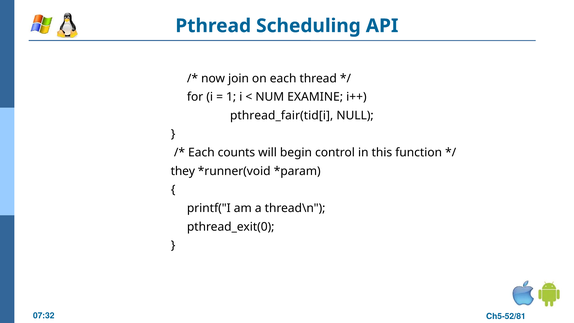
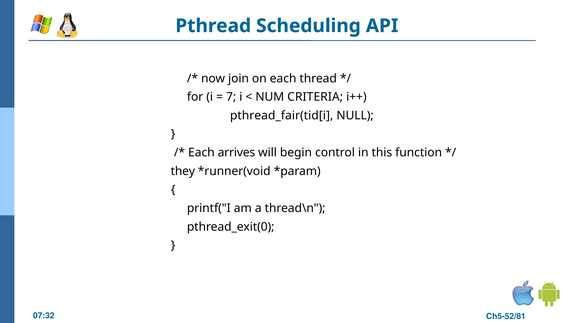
1: 1 -> 7 (231, 97)
EXAMINE: EXAMINE -> CRITERIA (315, 97)
counts: counts -> arrives (236, 153)
